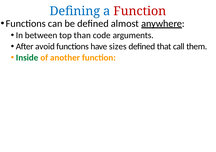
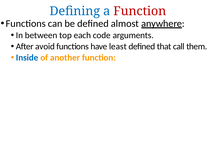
than: than -> each (82, 35)
sizes: sizes -> least (118, 46)
Inside colour: green -> blue (27, 58)
